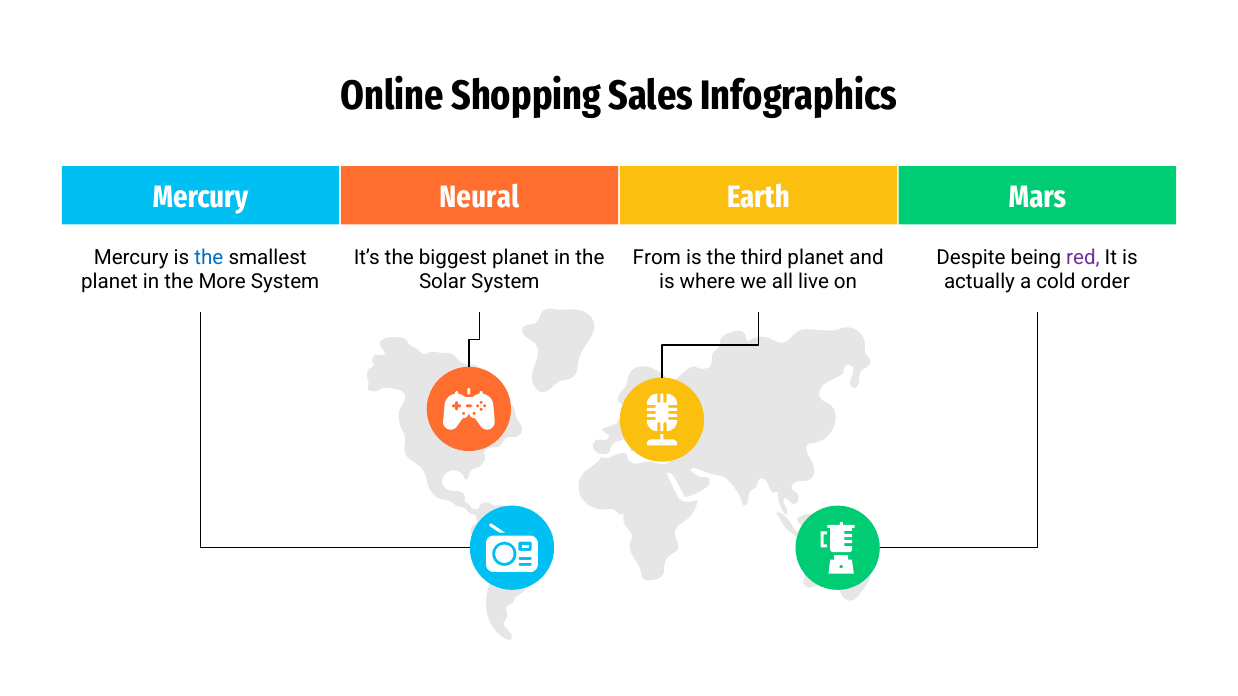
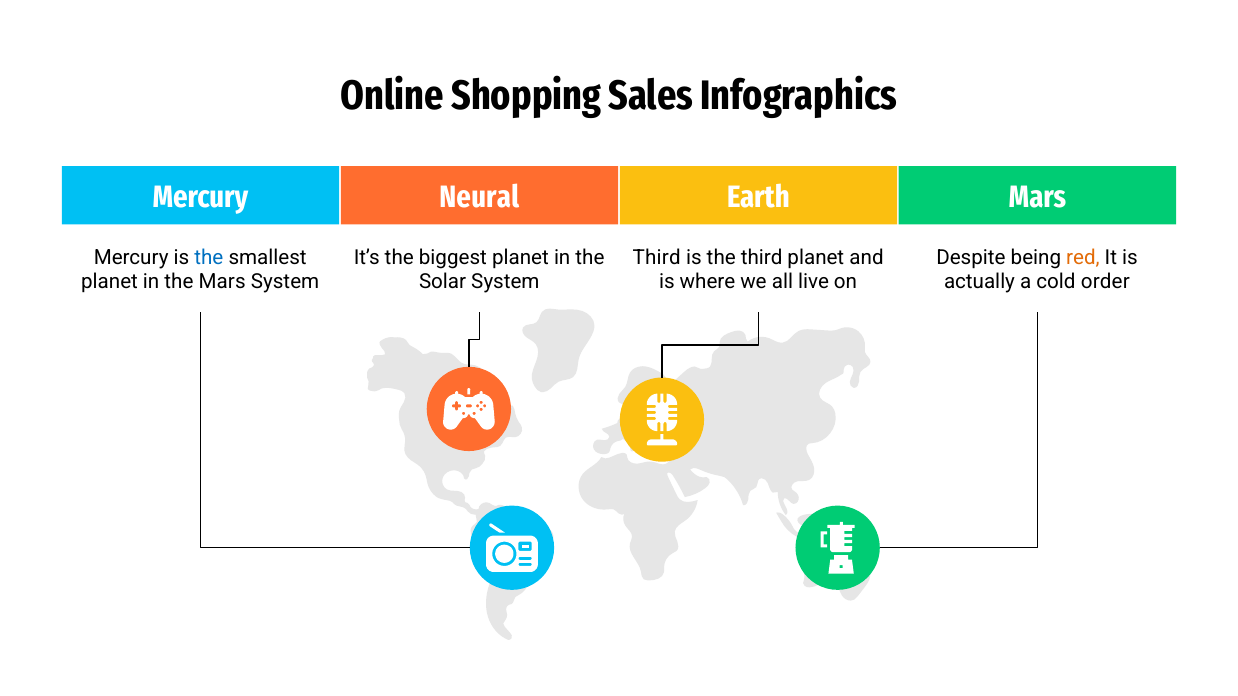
From: From -> Third (657, 257)
red colour: purple -> orange (1083, 257)
the More: More -> Mars (222, 282)
